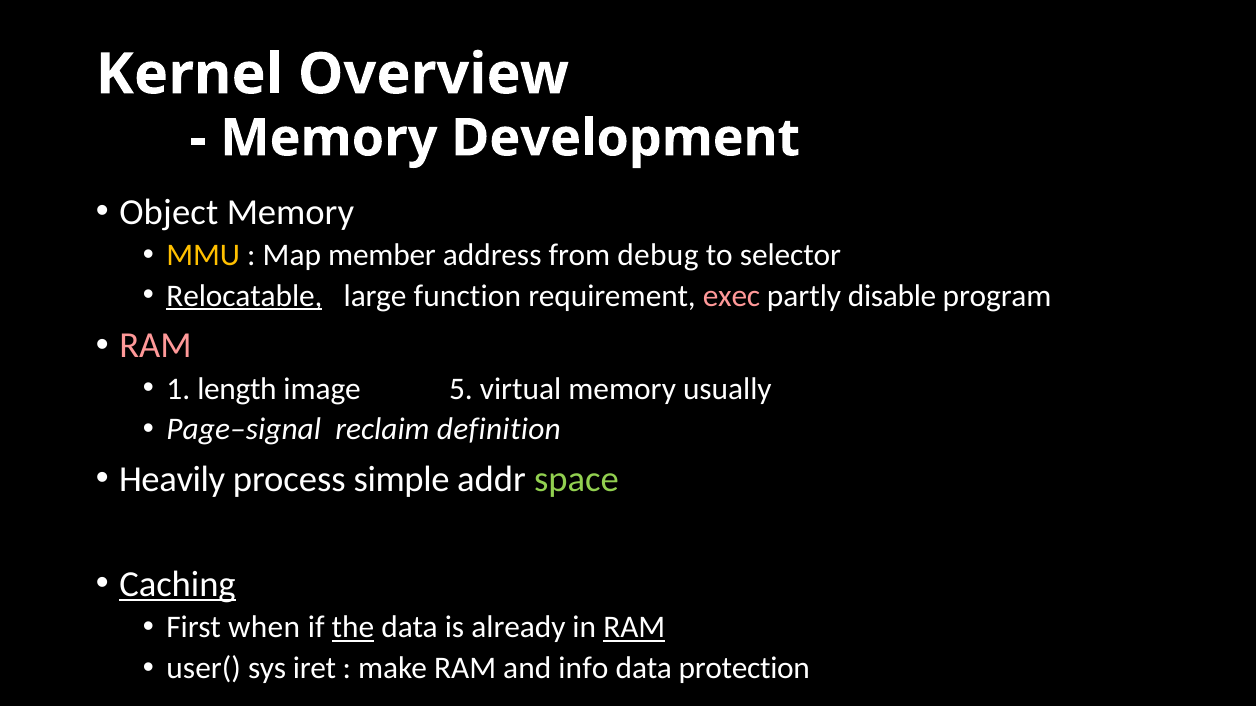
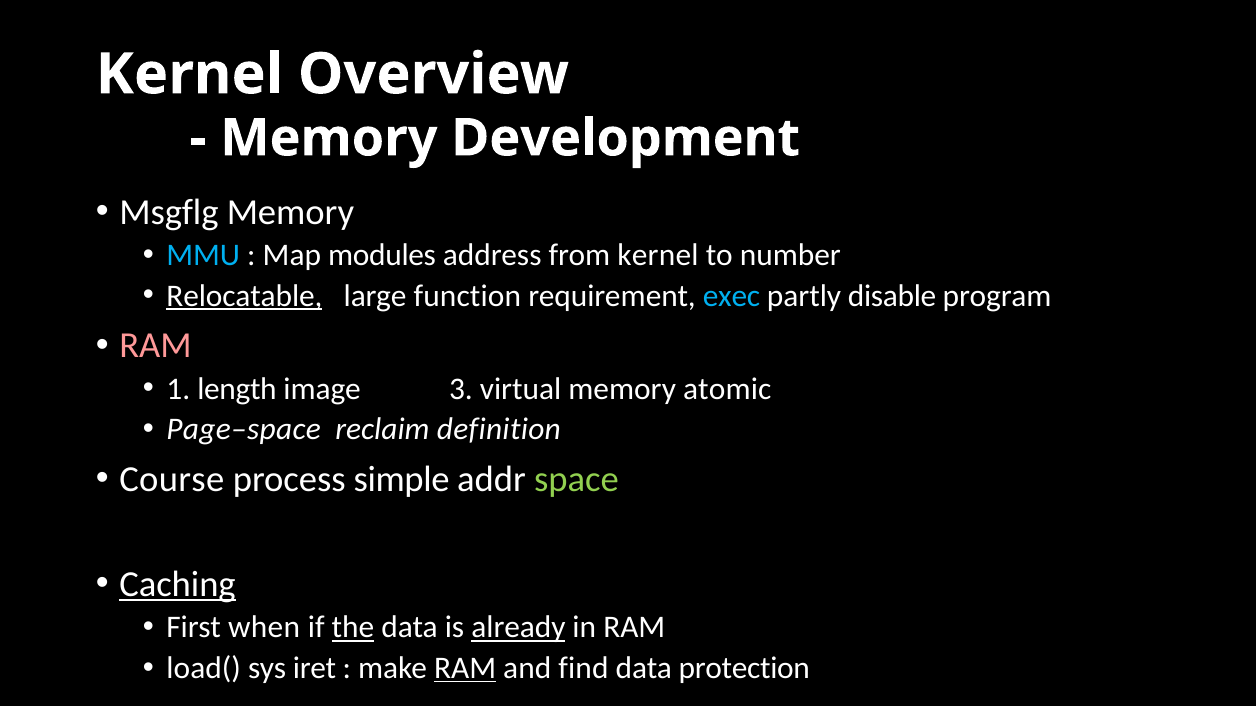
Object: Object -> Msgflg (169, 212)
MMU colour: yellow -> light blue (203, 256)
member: member -> modules (382, 256)
from debug: debug -> kernel (658, 256)
selector: selector -> number (790, 256)
exec colour: pink -> light blue (732, 296)
5: 5 -> 3 (461, 389)
usually: usually -> atomic (727, 389)
Page–signal: Page–signal -> Page–space (244, 430)
Heavily: Heavily -> Course (172, 479)
already underline: none -> present (518, 628)
RAM underline: present -> none (634, 628)
user(: user( -> load( (204, 668)
RAM underline: none -> present (465, 668)
info: info -> find (583, 668)
